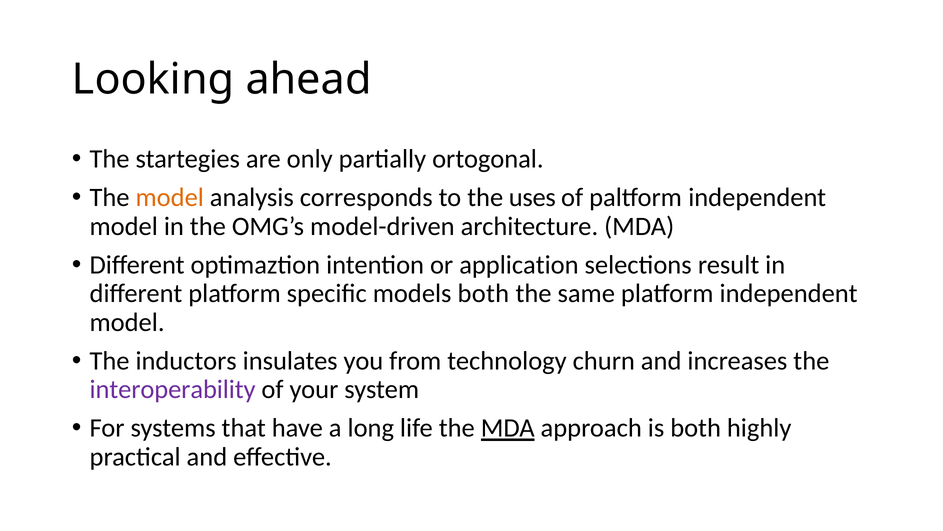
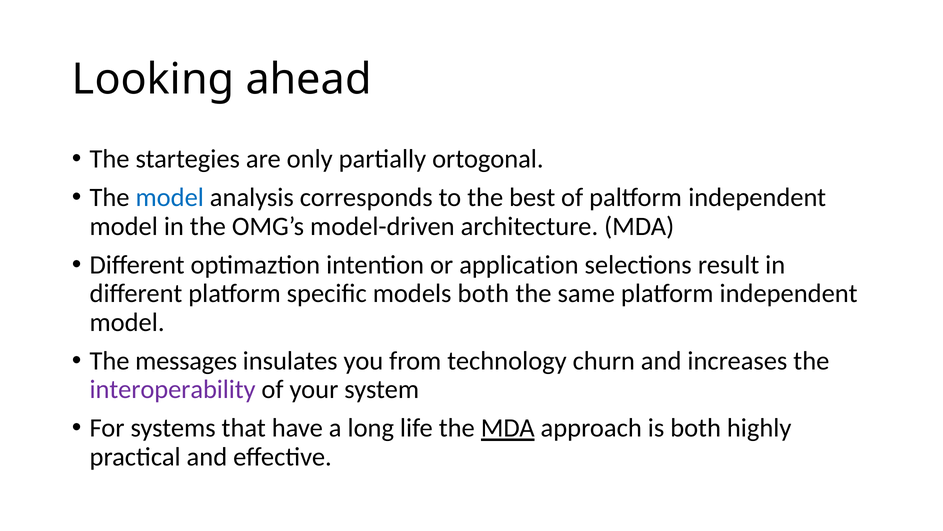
model colour: orange -> blue (170, 197)
uses: uses -> best (532, 197)
inductors: inductors -> messages (186, 360)
